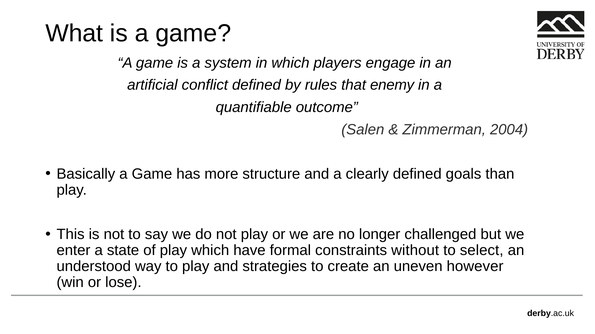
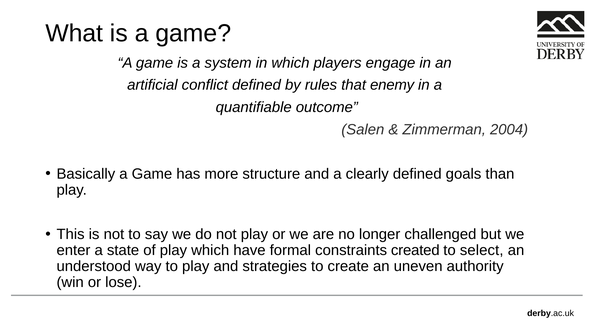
without: without -> created (415, 251)
however: however -> authority (475, 267)
